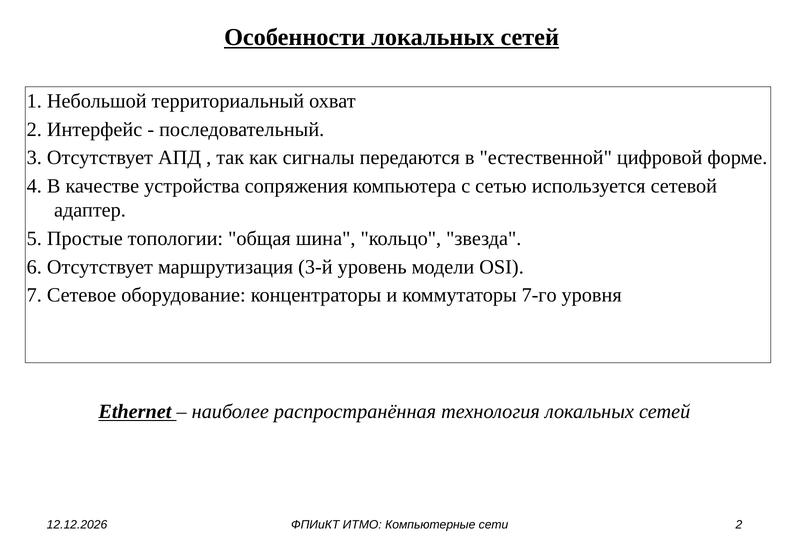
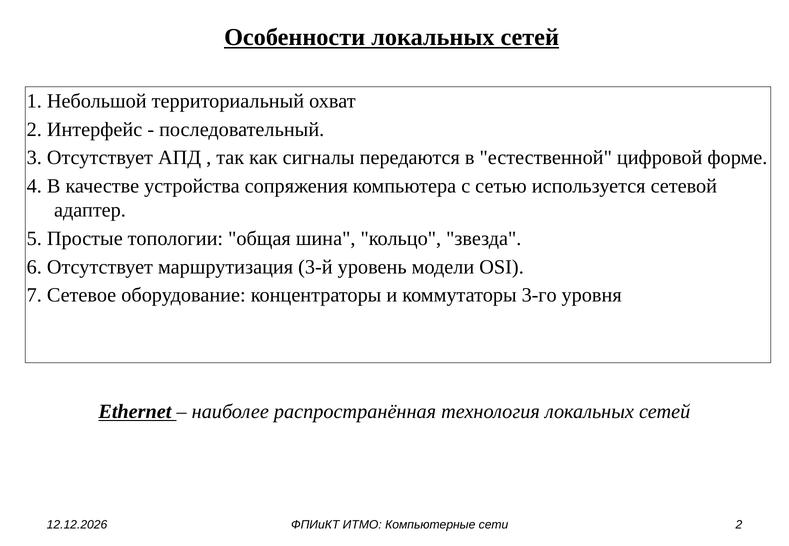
7-го: 7-го -> 3-го (539, 295)
